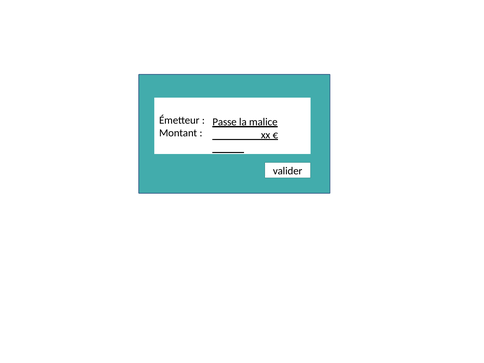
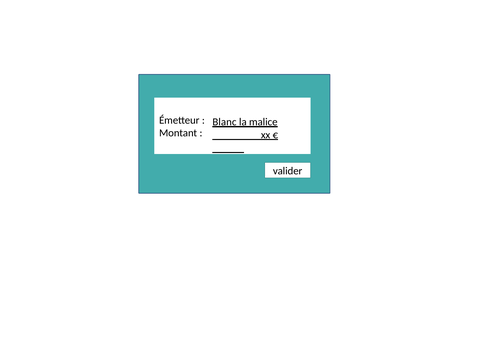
Passe: Passe -> Blanc (224, 122)
